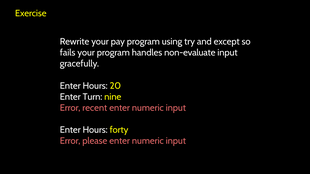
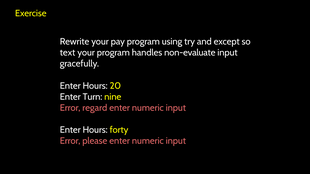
fails: fails -> text (68, 53)
recent: recent -> regard (95, 108)
